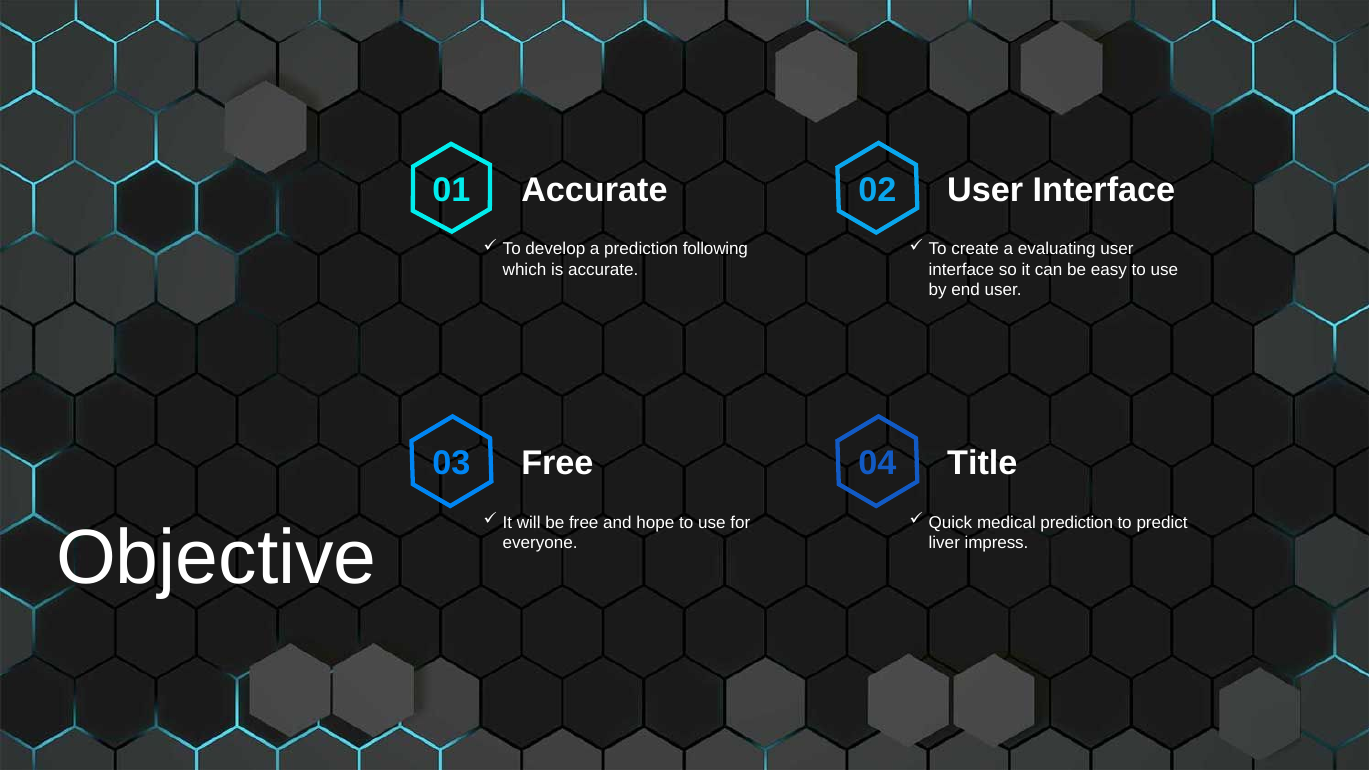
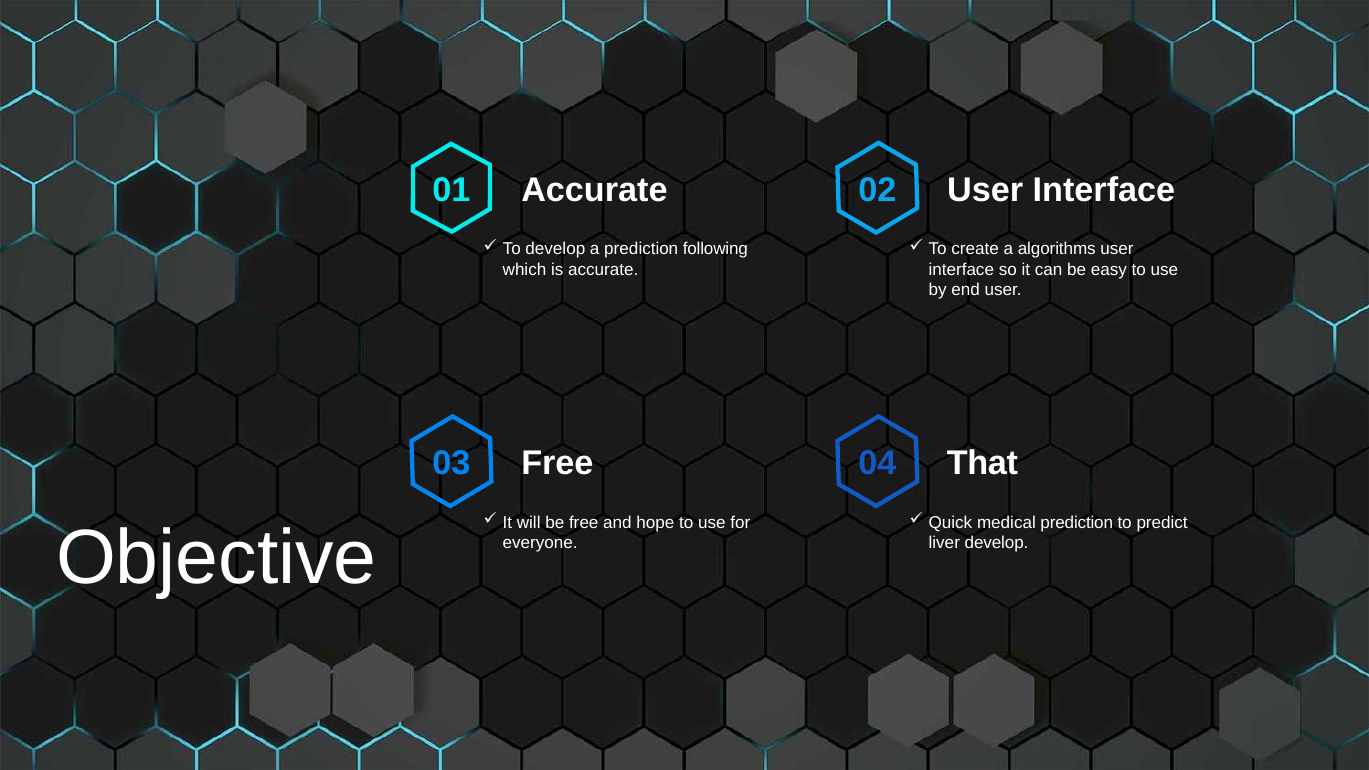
evaluating: evaluating -> algorithms (1057, 249)
Title: Title -> That (982, 463)
liver impress: impress -> develop (997, 543)
